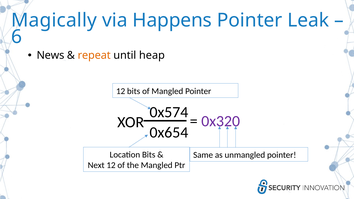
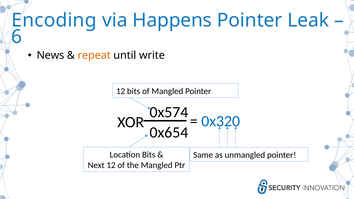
Magically: Magically -> Encoding (54, 20)
heap: heap -> write (152, 55)
0x320 colour: purple -> blue (221, 121)
